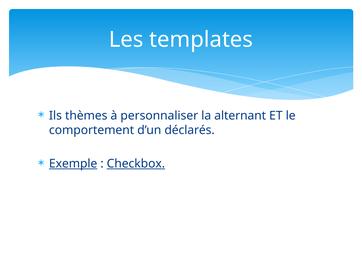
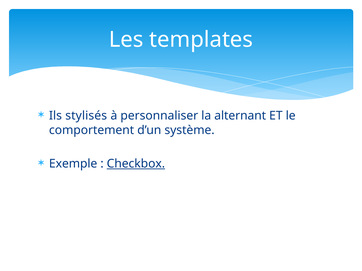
thèmes: thèmes -> stylisés (86, 116)
déclarés: déclarés -> système (190, 130)
Exemple underline: present -> none (73, 164)
